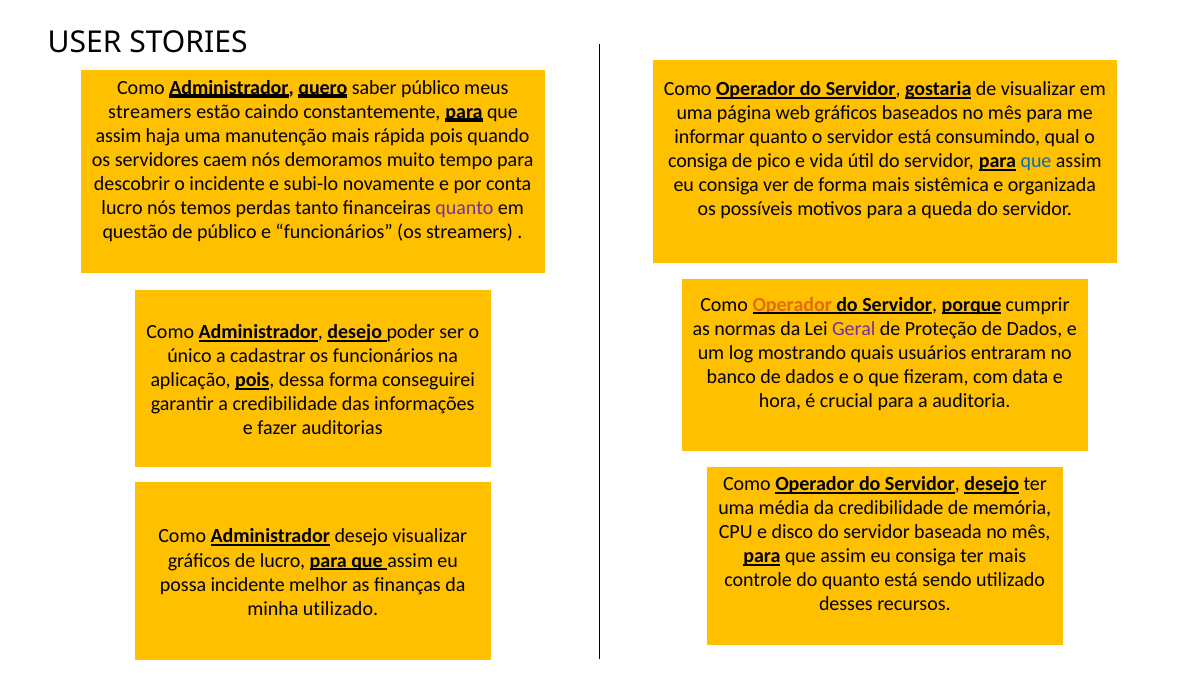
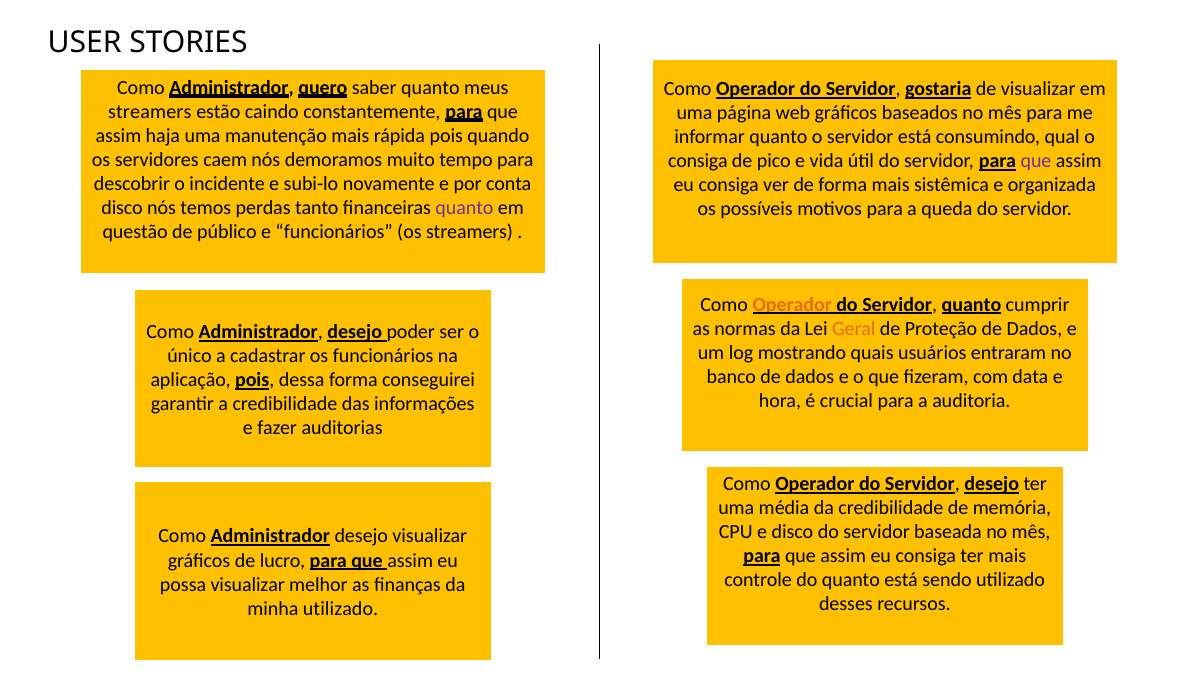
saber público: público -> quanto (430, 87)
que colour: blue -> purple (1036, 161)
lucro: lucro -> disco (122, 208)
Servidor porque: porque -> quanto (972, 305)
Geral colour: purple -> orange (854, 329)
possa incidente: incidente -> visualizar (248, 584)
